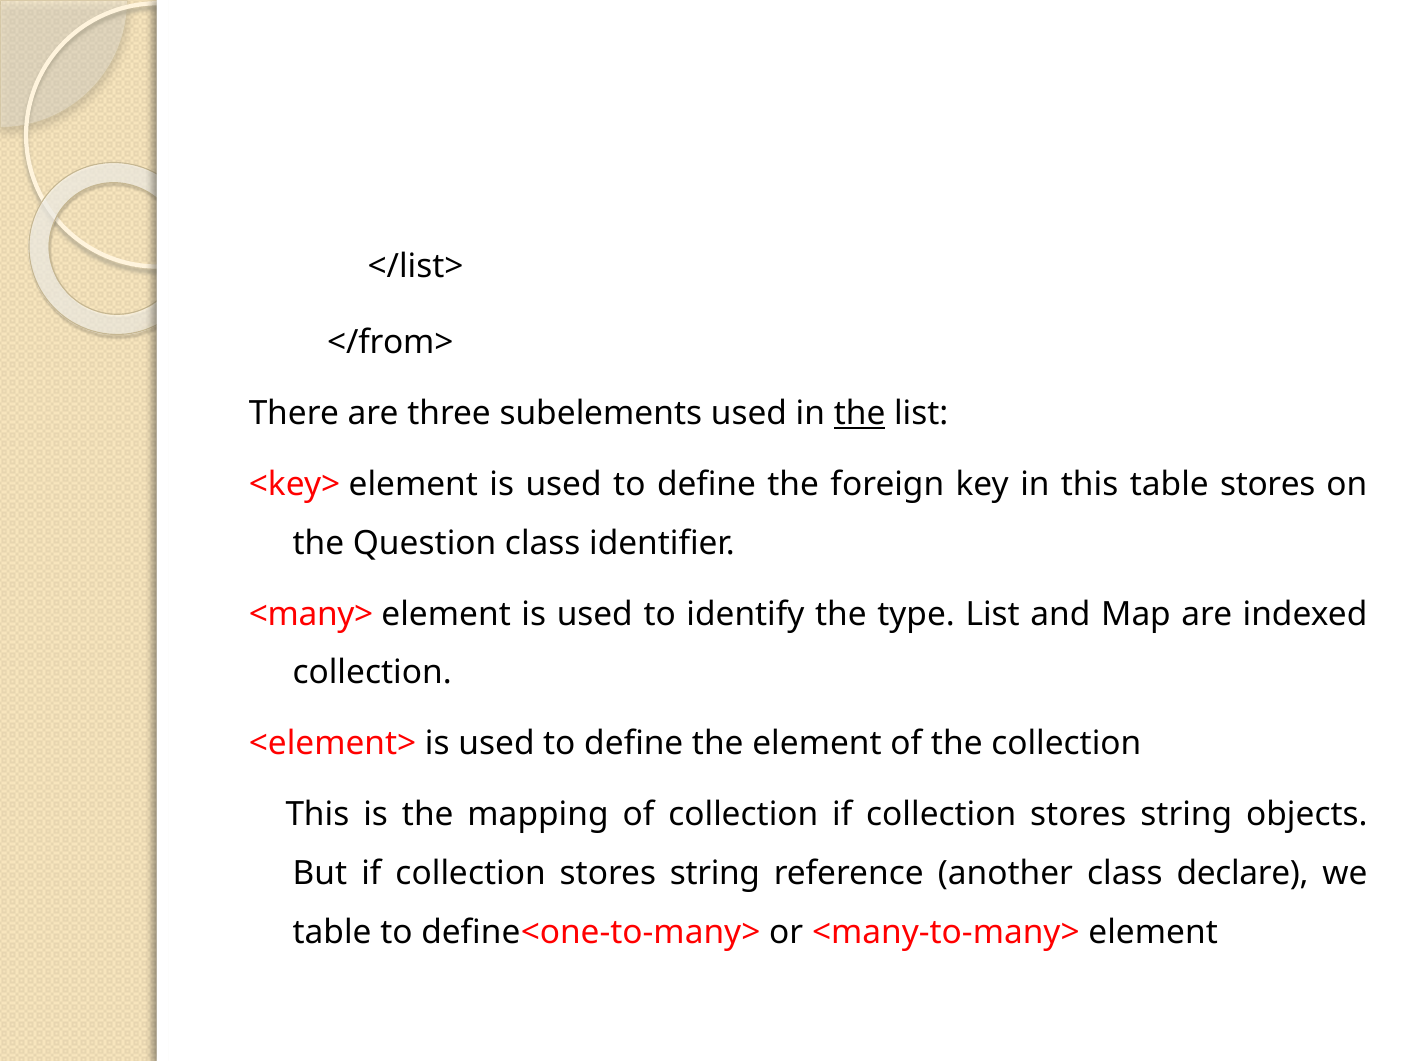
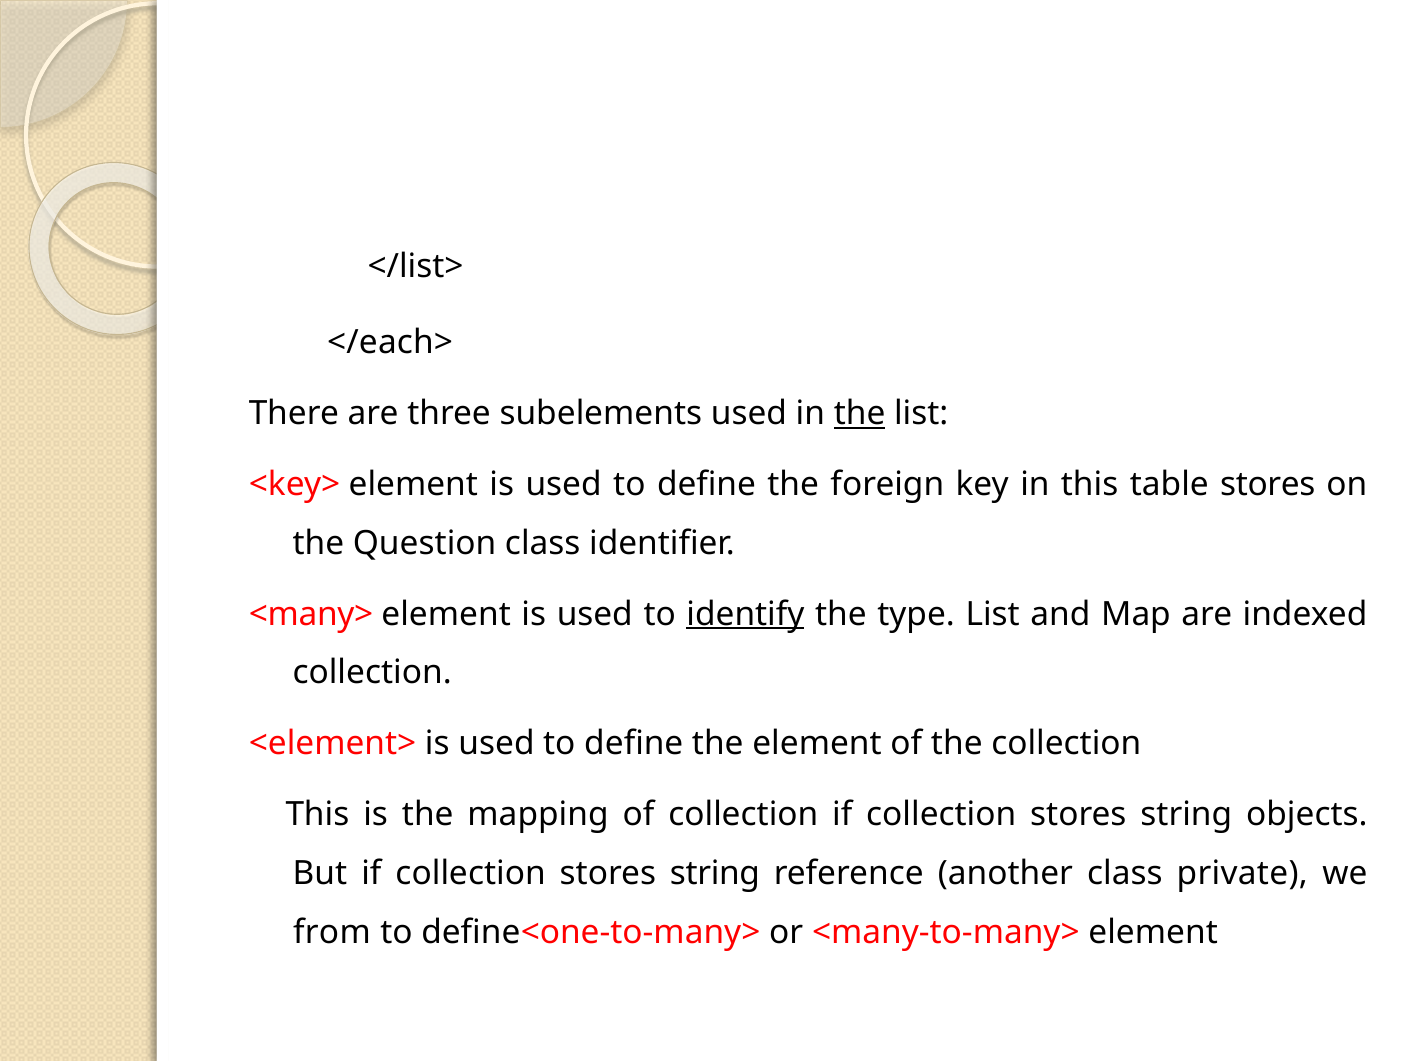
</from>: </from> -> </each> (390, 343)
identify underline: none -> present (745, 614)
declare: declare -> private (1242, 874)
table: table -> from (332, 933)
